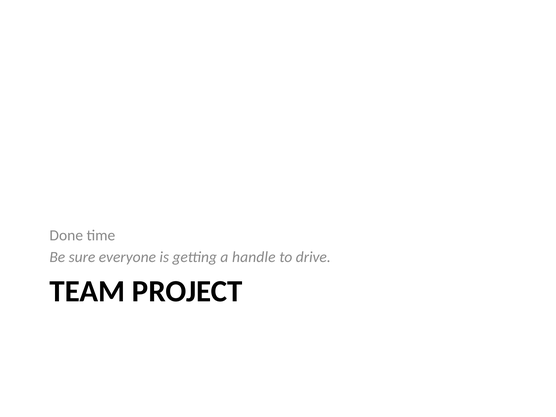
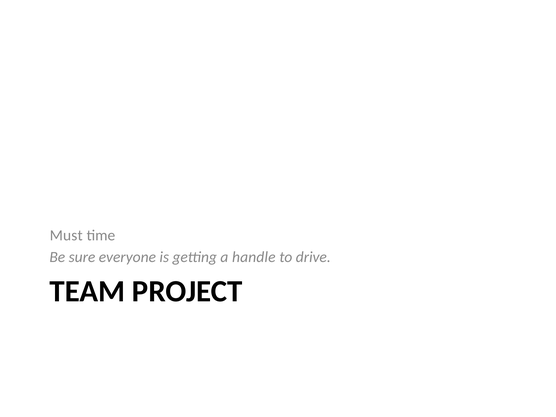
Done: Done -> Must (66, 235)
